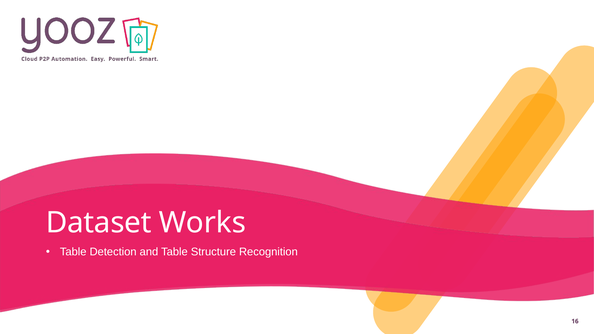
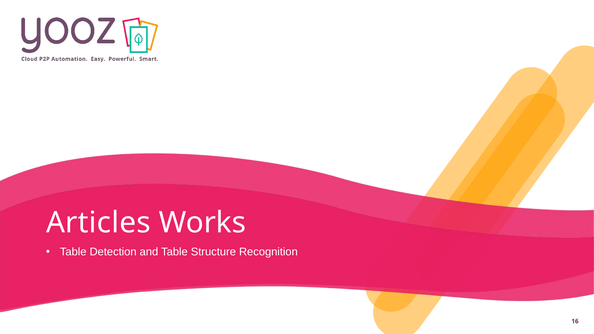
Dataset: Dataset -> Articles (98, 223)
